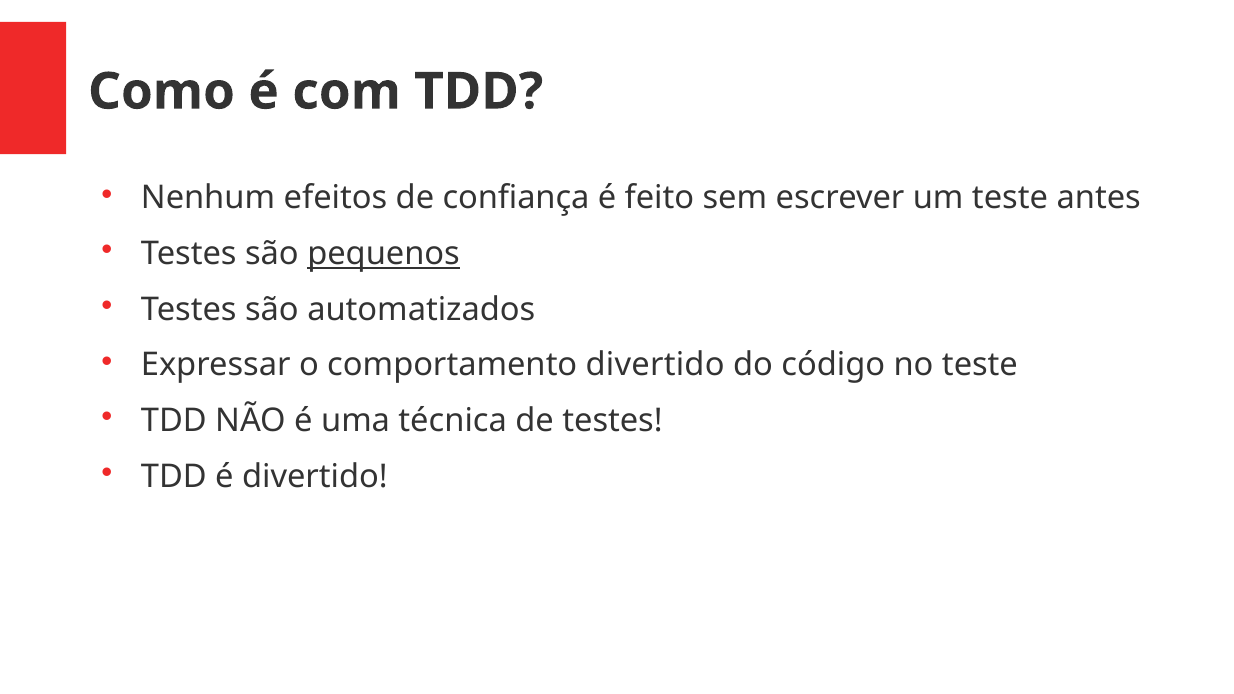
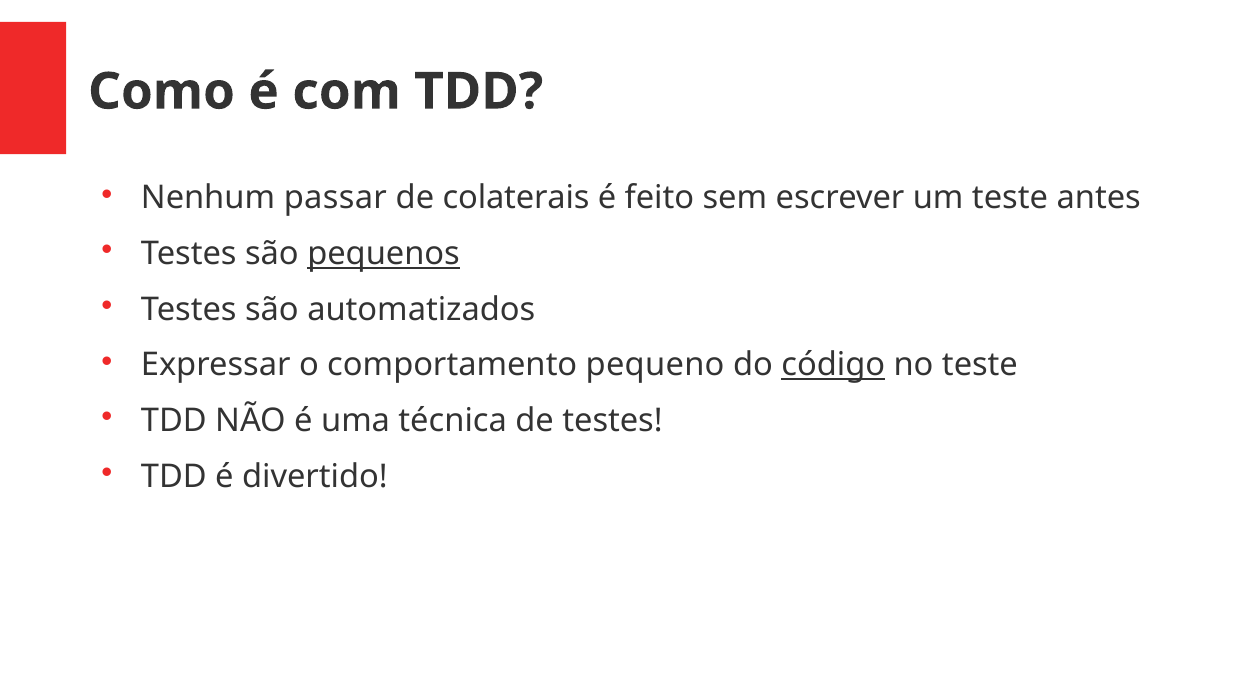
efeitos: efeitos -> passar (335, 198)
confiança: confiança -> colaterais (516, 198)
comportamento divertido: divertido -> pequeno (655, 365)
código underline: none -> present (833, 365)
